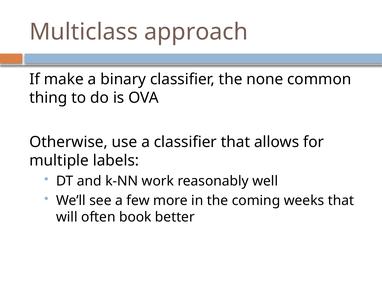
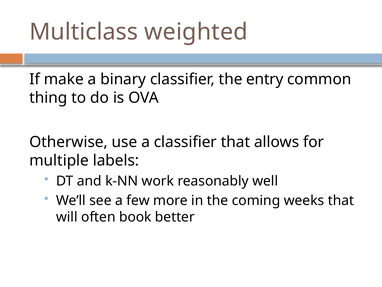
approach: approach -> weighted (196, 32)
none: none -> entry (265, 79)
